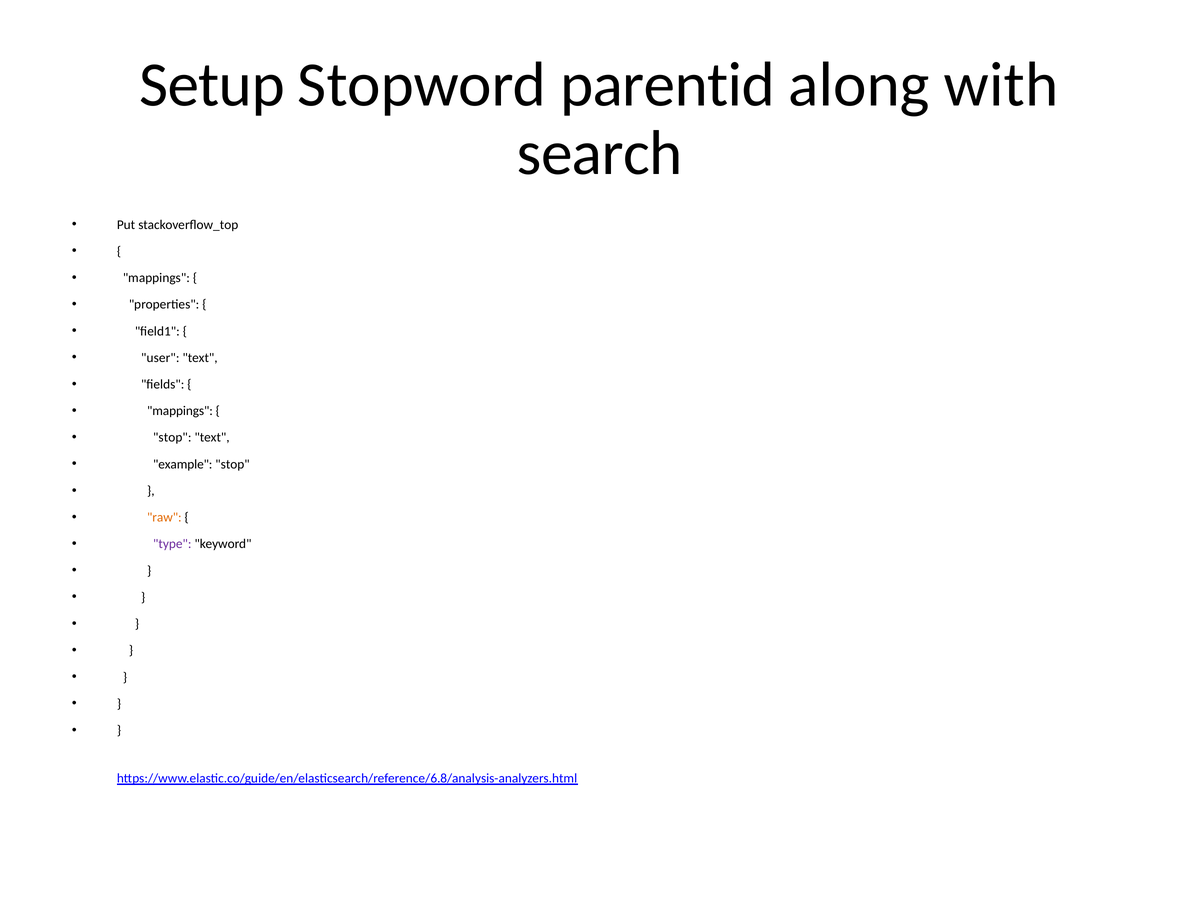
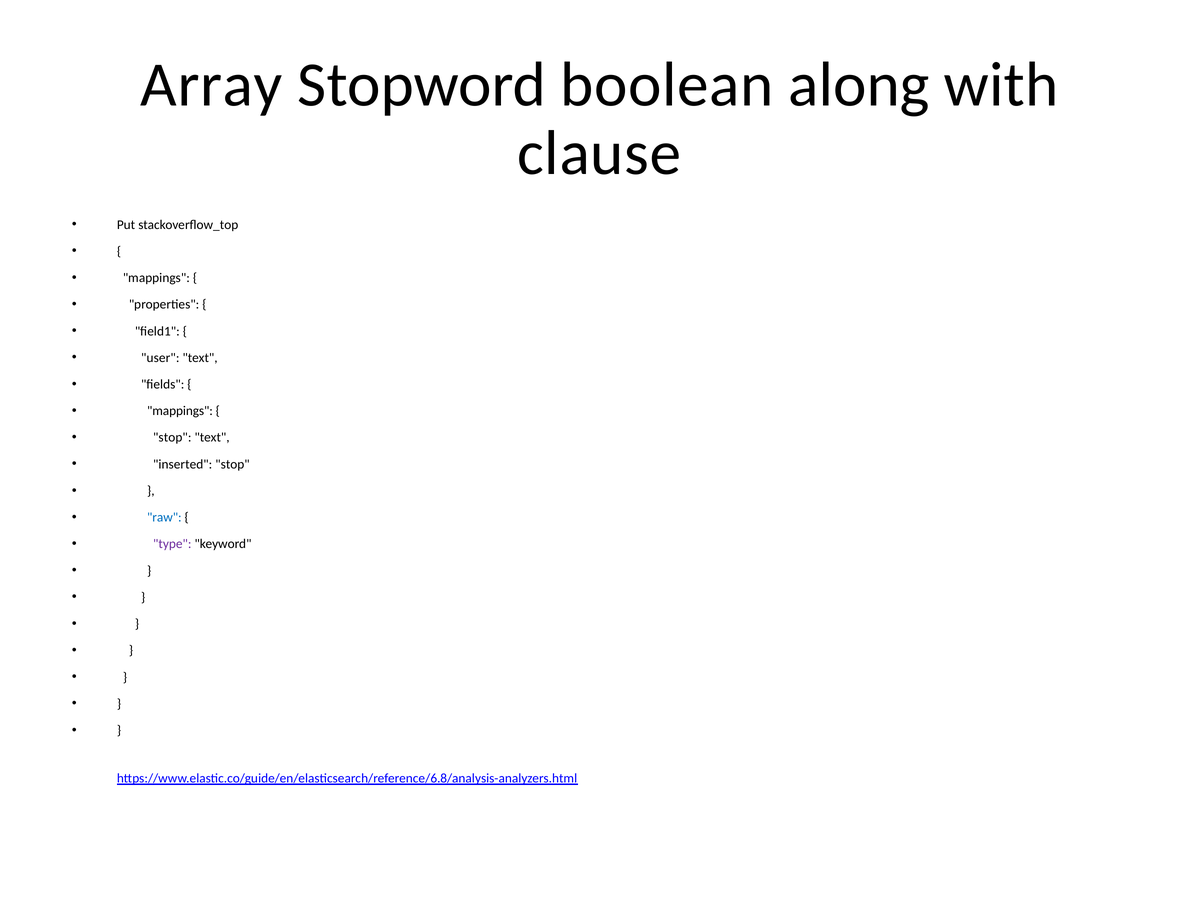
Setup: Setup -> Array (211, 85)
parentid: parentid -> boolean (667, 85)
search: search -> clause (599, 153)
example: example -> inserted (183, 464)
raw colour: orange -> blue (164, 518)
